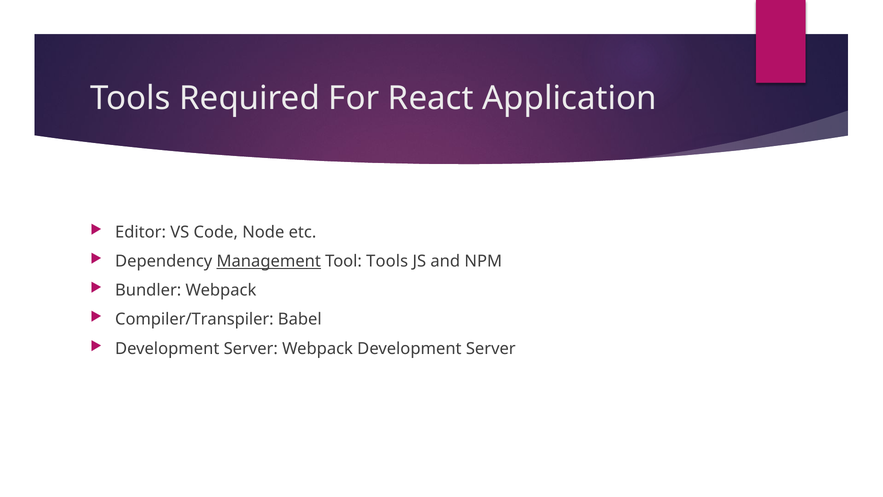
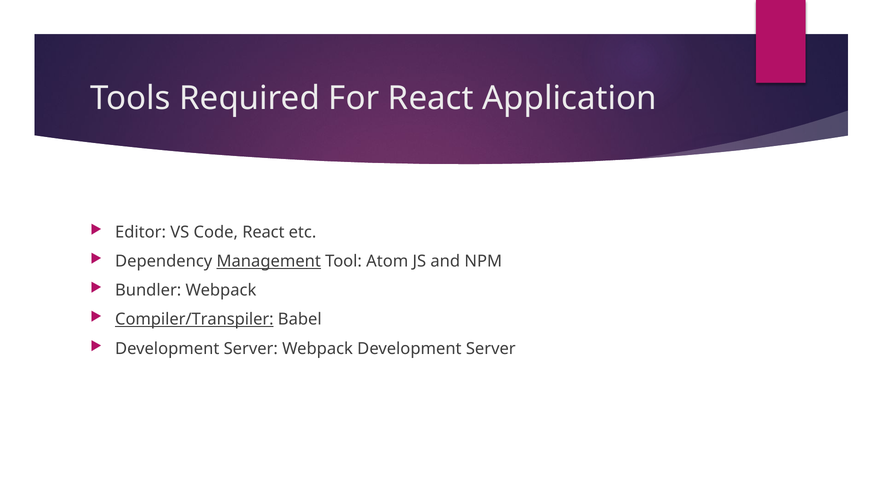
Code Node: Node -> React (263, 232)
Tool Tools: Tools -> Atom (387, 261)
Compiler/Transpiler underline: none -> present (194, 319)
